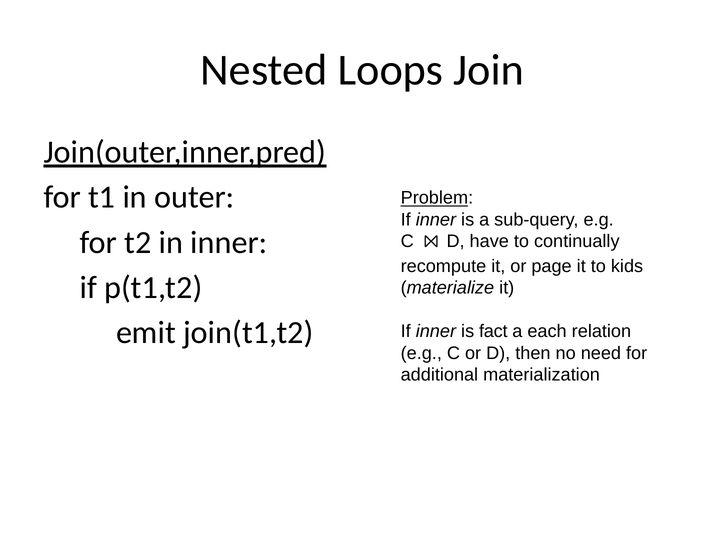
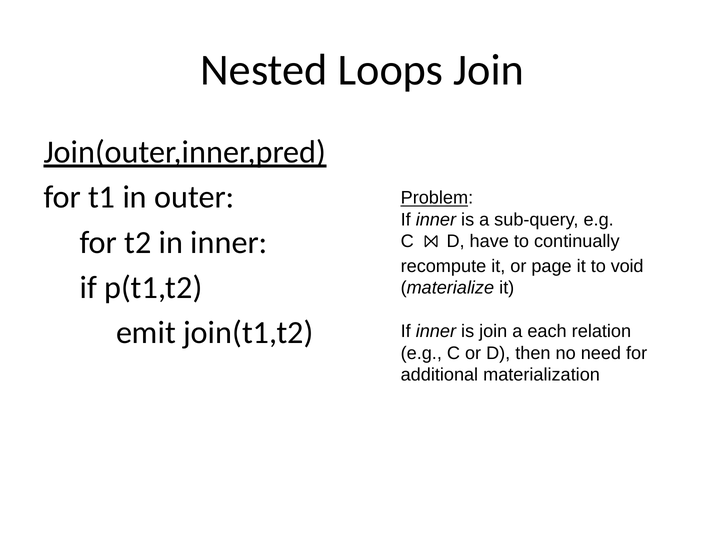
kids: kids -> void (627, 266)
is fact: fact -> join (493, 331)
